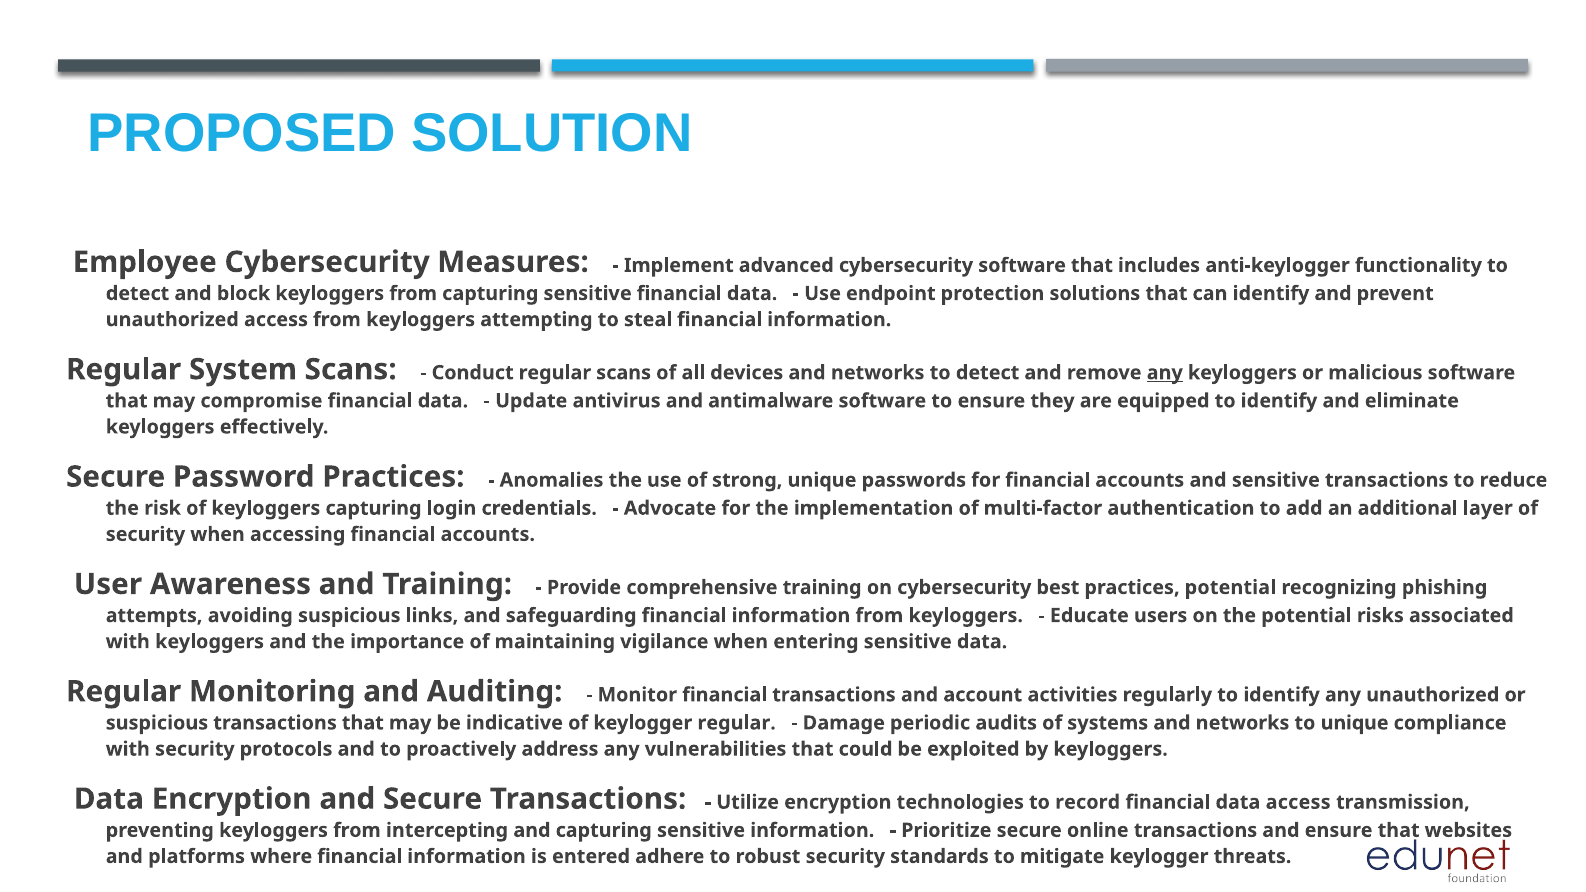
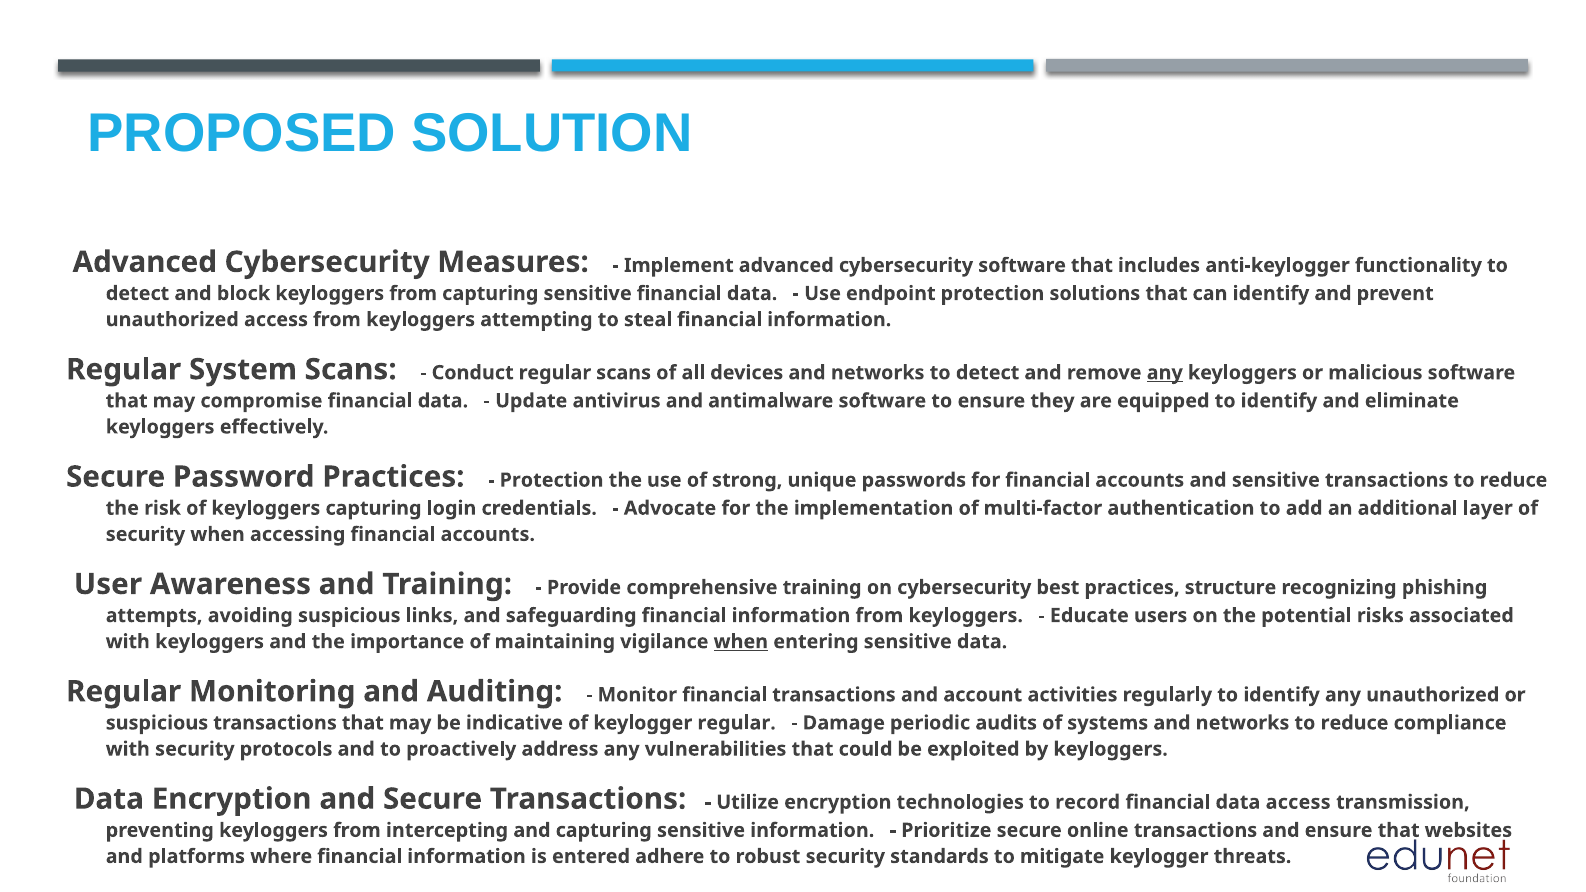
Employee: Employee -> Advanced (145, 262)
Anomalies: Anomalies -> Protection (552, 480)
practices potential: potential -> structure (1230, 588)
when underline: none -> present (741, 642)
networks to unique: unique -> reduce (1355, 723)
